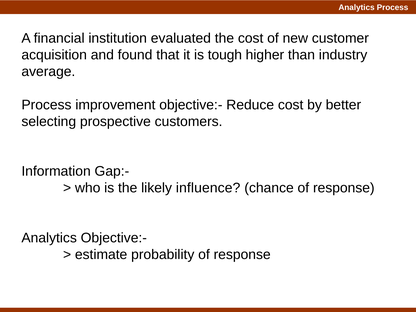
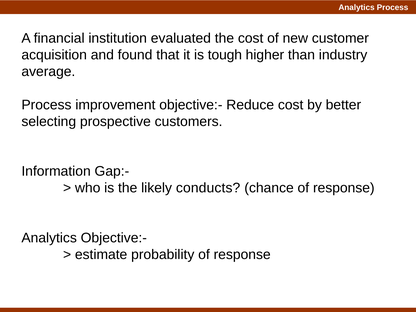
influence: influence -> conducts (208, 188)
